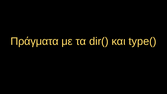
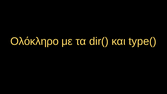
Πράγματα: Πράγματα -> Ολόκληρο (35, 41)
